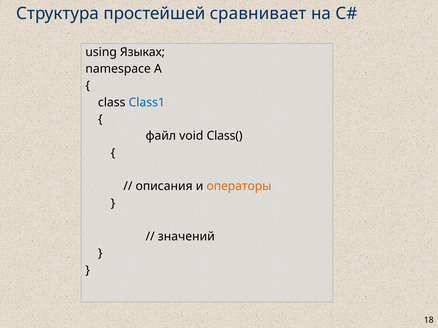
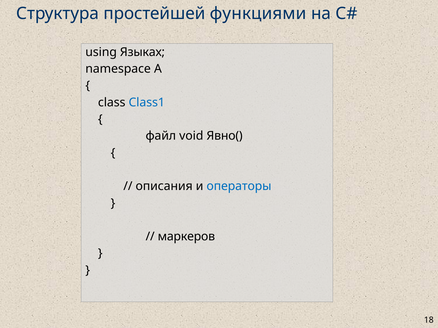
сравнивает: сравнивает -> функциями (258, 14)
Class(: Class( -> Явно( (225, 136)
операторы colour: orange -> blue (239, 187)
значений: значений -> маркеров (186, 237)
